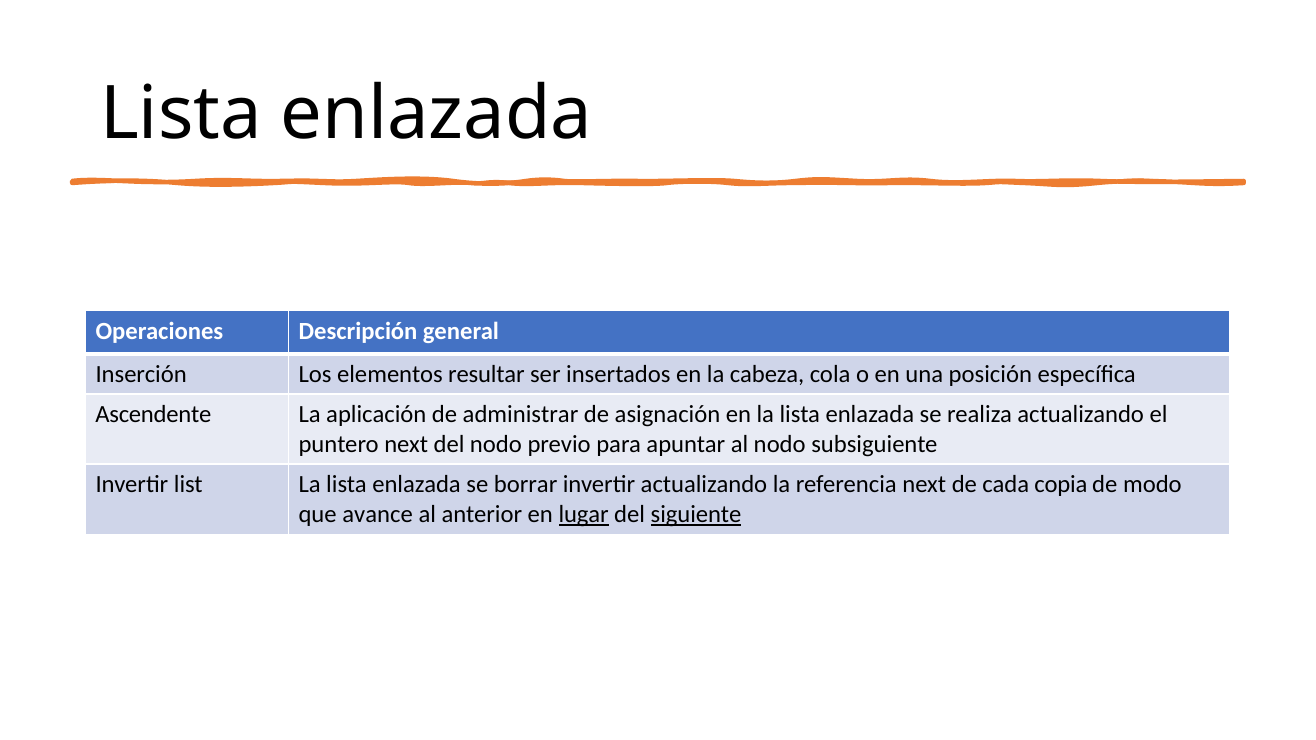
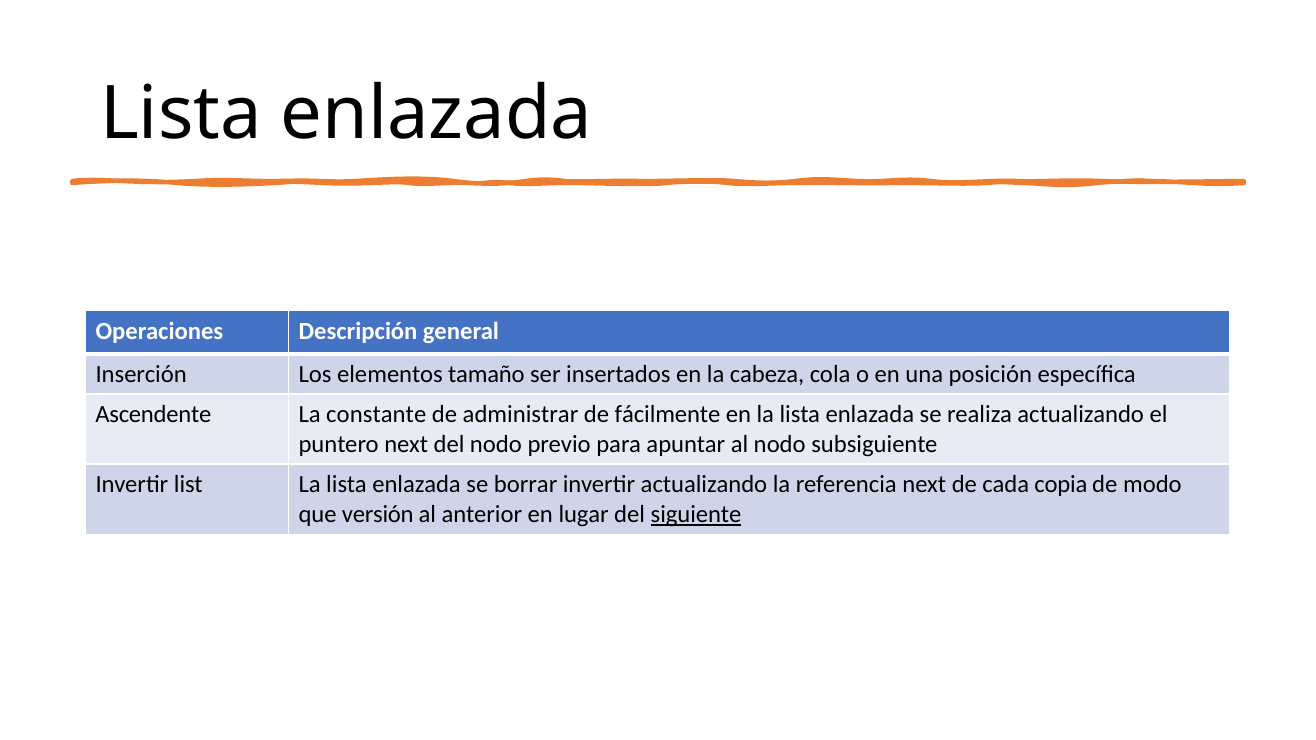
resultar: resultar -> tamaño (486, 374)
aplicación: aplicación -> constante (376, 414)
asignación: asignación -> fácilmente (668, 414)
avance: avance -> versión (378, 515)
lugar underline: present -> none (584, 515)
